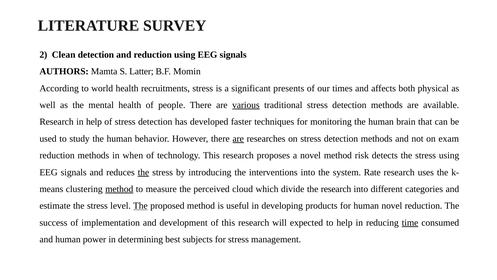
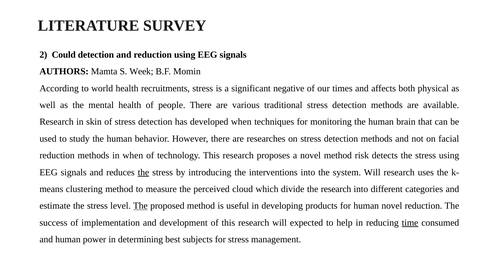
Clean: Clean -> Could (64, 55)
Latter: Latter -> Week (141, 71)
presents: presents -> negative (289, 88)
various underline: present -> none (246, 105)
in help: help -> skin (94, 122)
developed faster: faster -> when (241, 122)
are underline: present -> none (238, 138)
exam: exam -> facial (449, 138)
system Rate: Rate -> Will (372, 172)
method underline: present -> none (119, 189)
